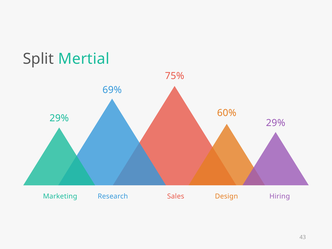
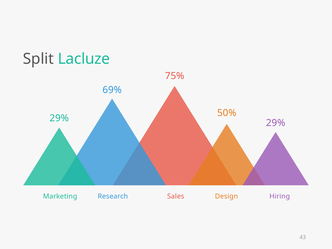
Mertial: Mertial -> Lacluze (84, 59)
60%: 60% -> 50% (227, 113)
